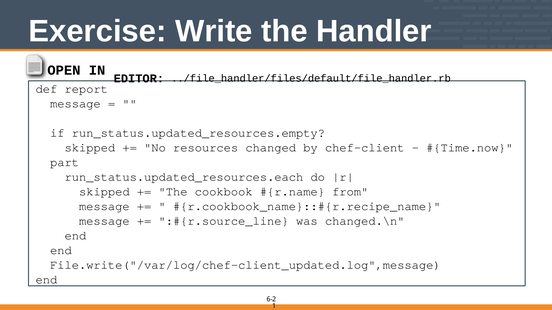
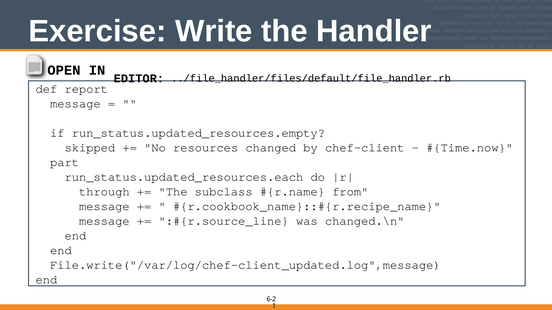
skipped: skipped -> through (104, 192)
cookbook: cookbook -> subclass (224, 192)
